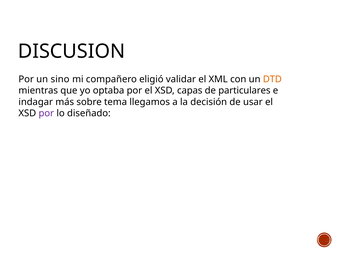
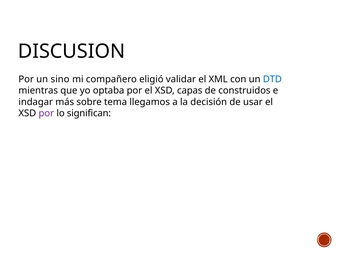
DTD colour: orange -> blue (272, 79)
particulares: particulares -> construidos (244, 91)
diseñado: diseñado -> significan (89, 113)
